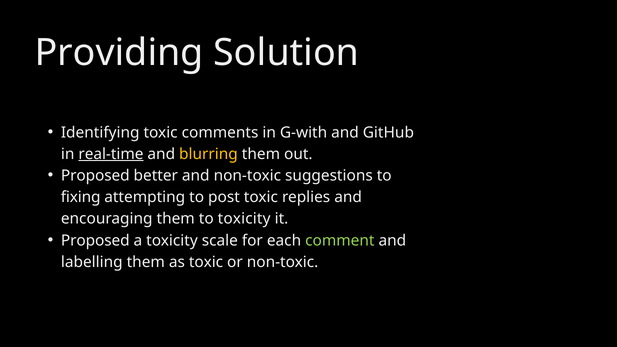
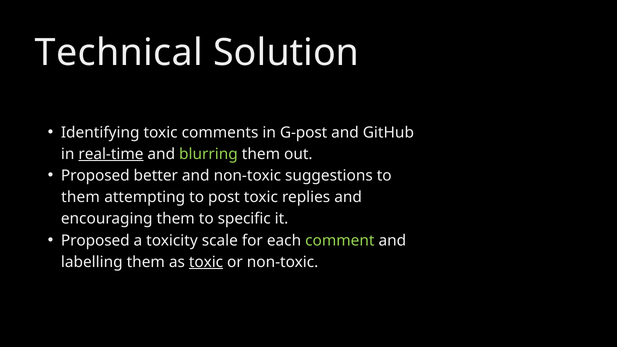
Providing: Providing -> Technical (119, 53)
G-with: G-with -> G-post (304, 132)
blurring colour: yellow -> light green (208, 154)
fixing: fixing -> them (81, 197)
to toxicity: toxicity -> specific (244, 219)
toxic underline: none -> present (206, 262)
